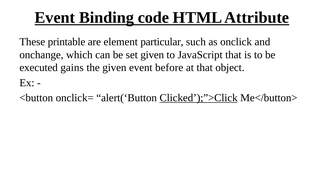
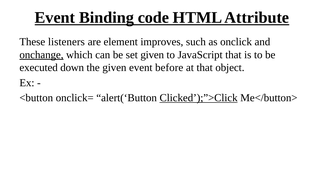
printable: printable -> listeners (66, 42)
particular: particular -> improves (162, 42)
onchange underline: none -> present (41, 55)
gains: gains -> down (72, 68)
